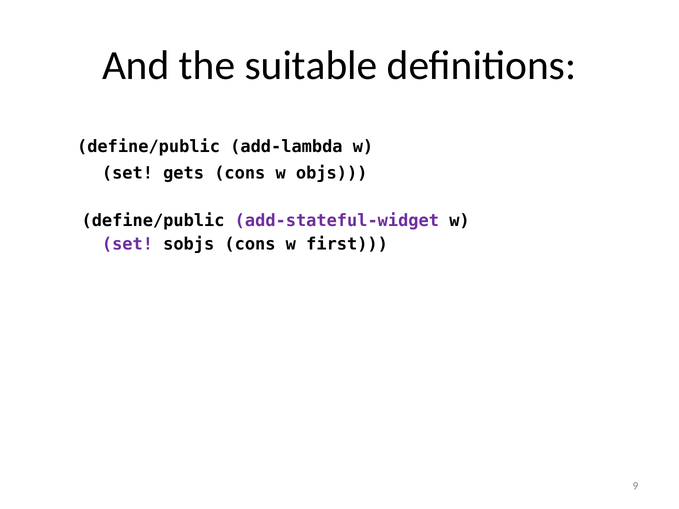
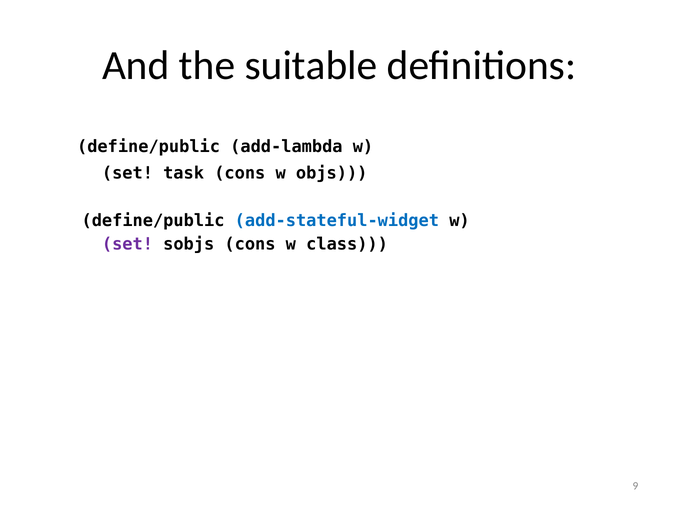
gets: gets -> task (184, 173)
add-stateful-widget colour: purple -> blue (337, 221)
first: first -> class (347, 245)
